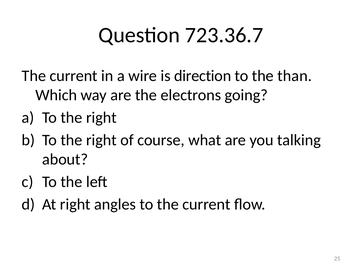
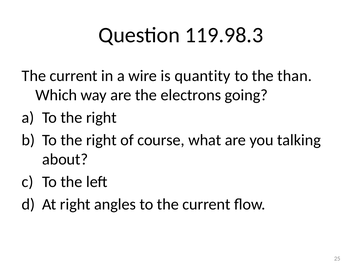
723.36.7: 723.36.7 -> 119.98.3 (224, 35)
direction: direction -> quantity (202, 76)
